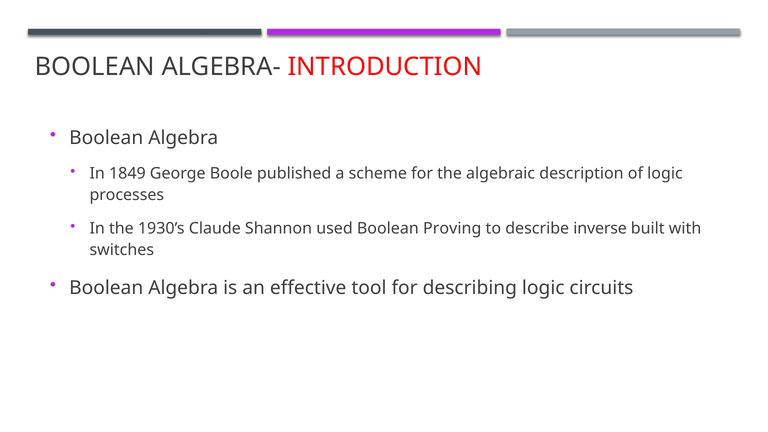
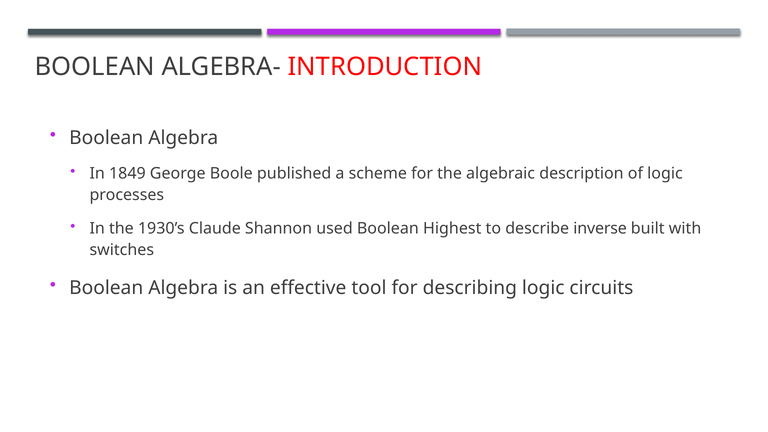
Proving: Proving -> Highest (452, 229)
